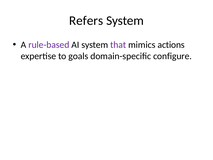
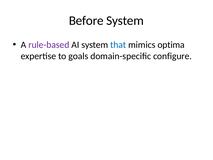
Refers: Refers -> Before (86, 21)
that colour: purple -> blue (118, 45)
actions: actions -> optima (171, 45)
